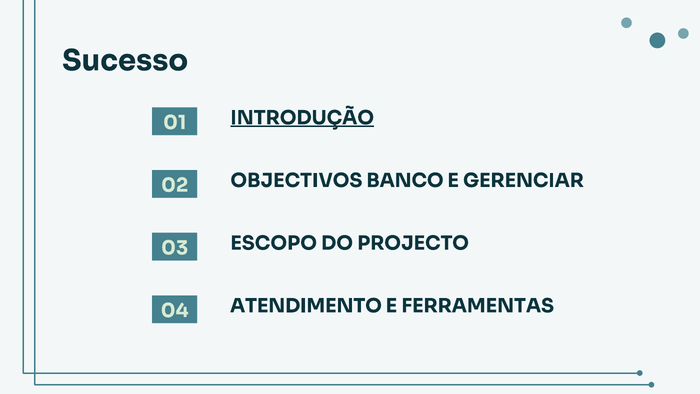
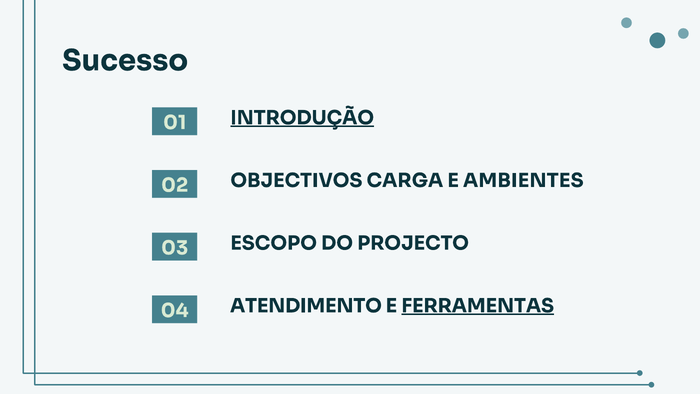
BANCO: BANCO -> CARGA (405, 180)
GERENCIAR: GERENCIAR -> AMBIENTES (523, 180)
FERRAMENTAS underline: none -> present (478, 306)
